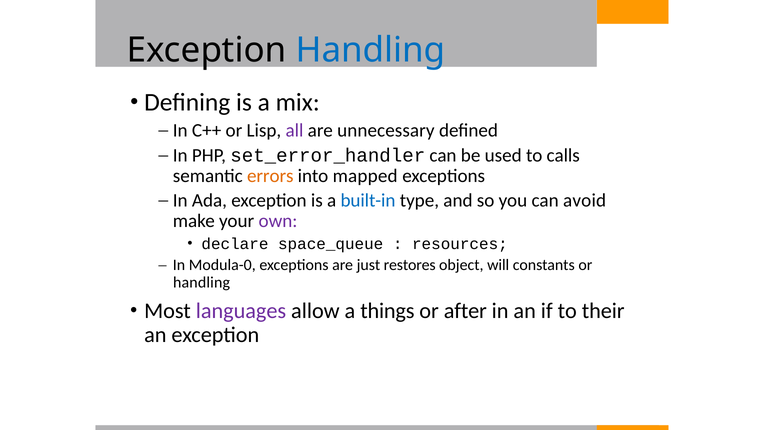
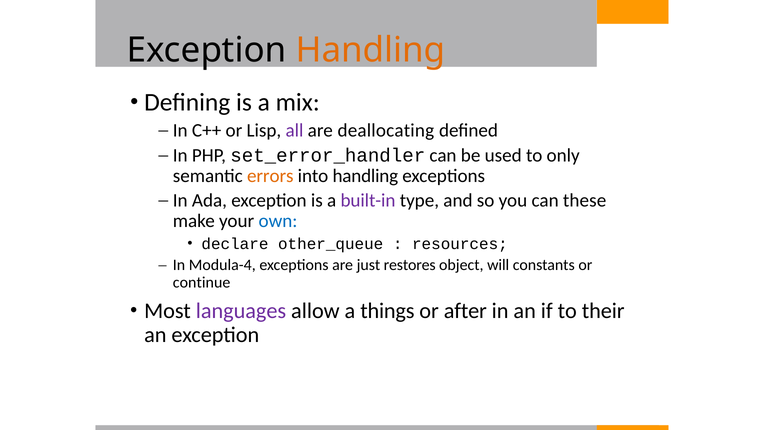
Handling colour: blue -> orange (371, 50)
unnecessary: unnecessary -> deallocating (386, 131)
calls: calls -> only (563, 155)
into mapped: mapped -> handling (365, 176)
built-in colour: blue -> purple (368, 200)
avoid: avoid -> these (585, 200)
own colour: purple -> blue (278, 221)
space_queue: space_queue -> other_queue (331, 244)
Modula-0: Modula-0 -> Modula-4 (222, 265)
handling: handling -> continue (202, 282)
